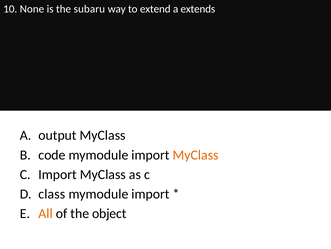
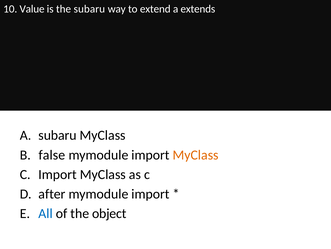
None: None -> Value (32, 9)
A output: output -> subaru (58, 135)
code: code -> false (52, 155)
class: class -> after (52, 194)
All colour: orange -> blue (46, 213)
